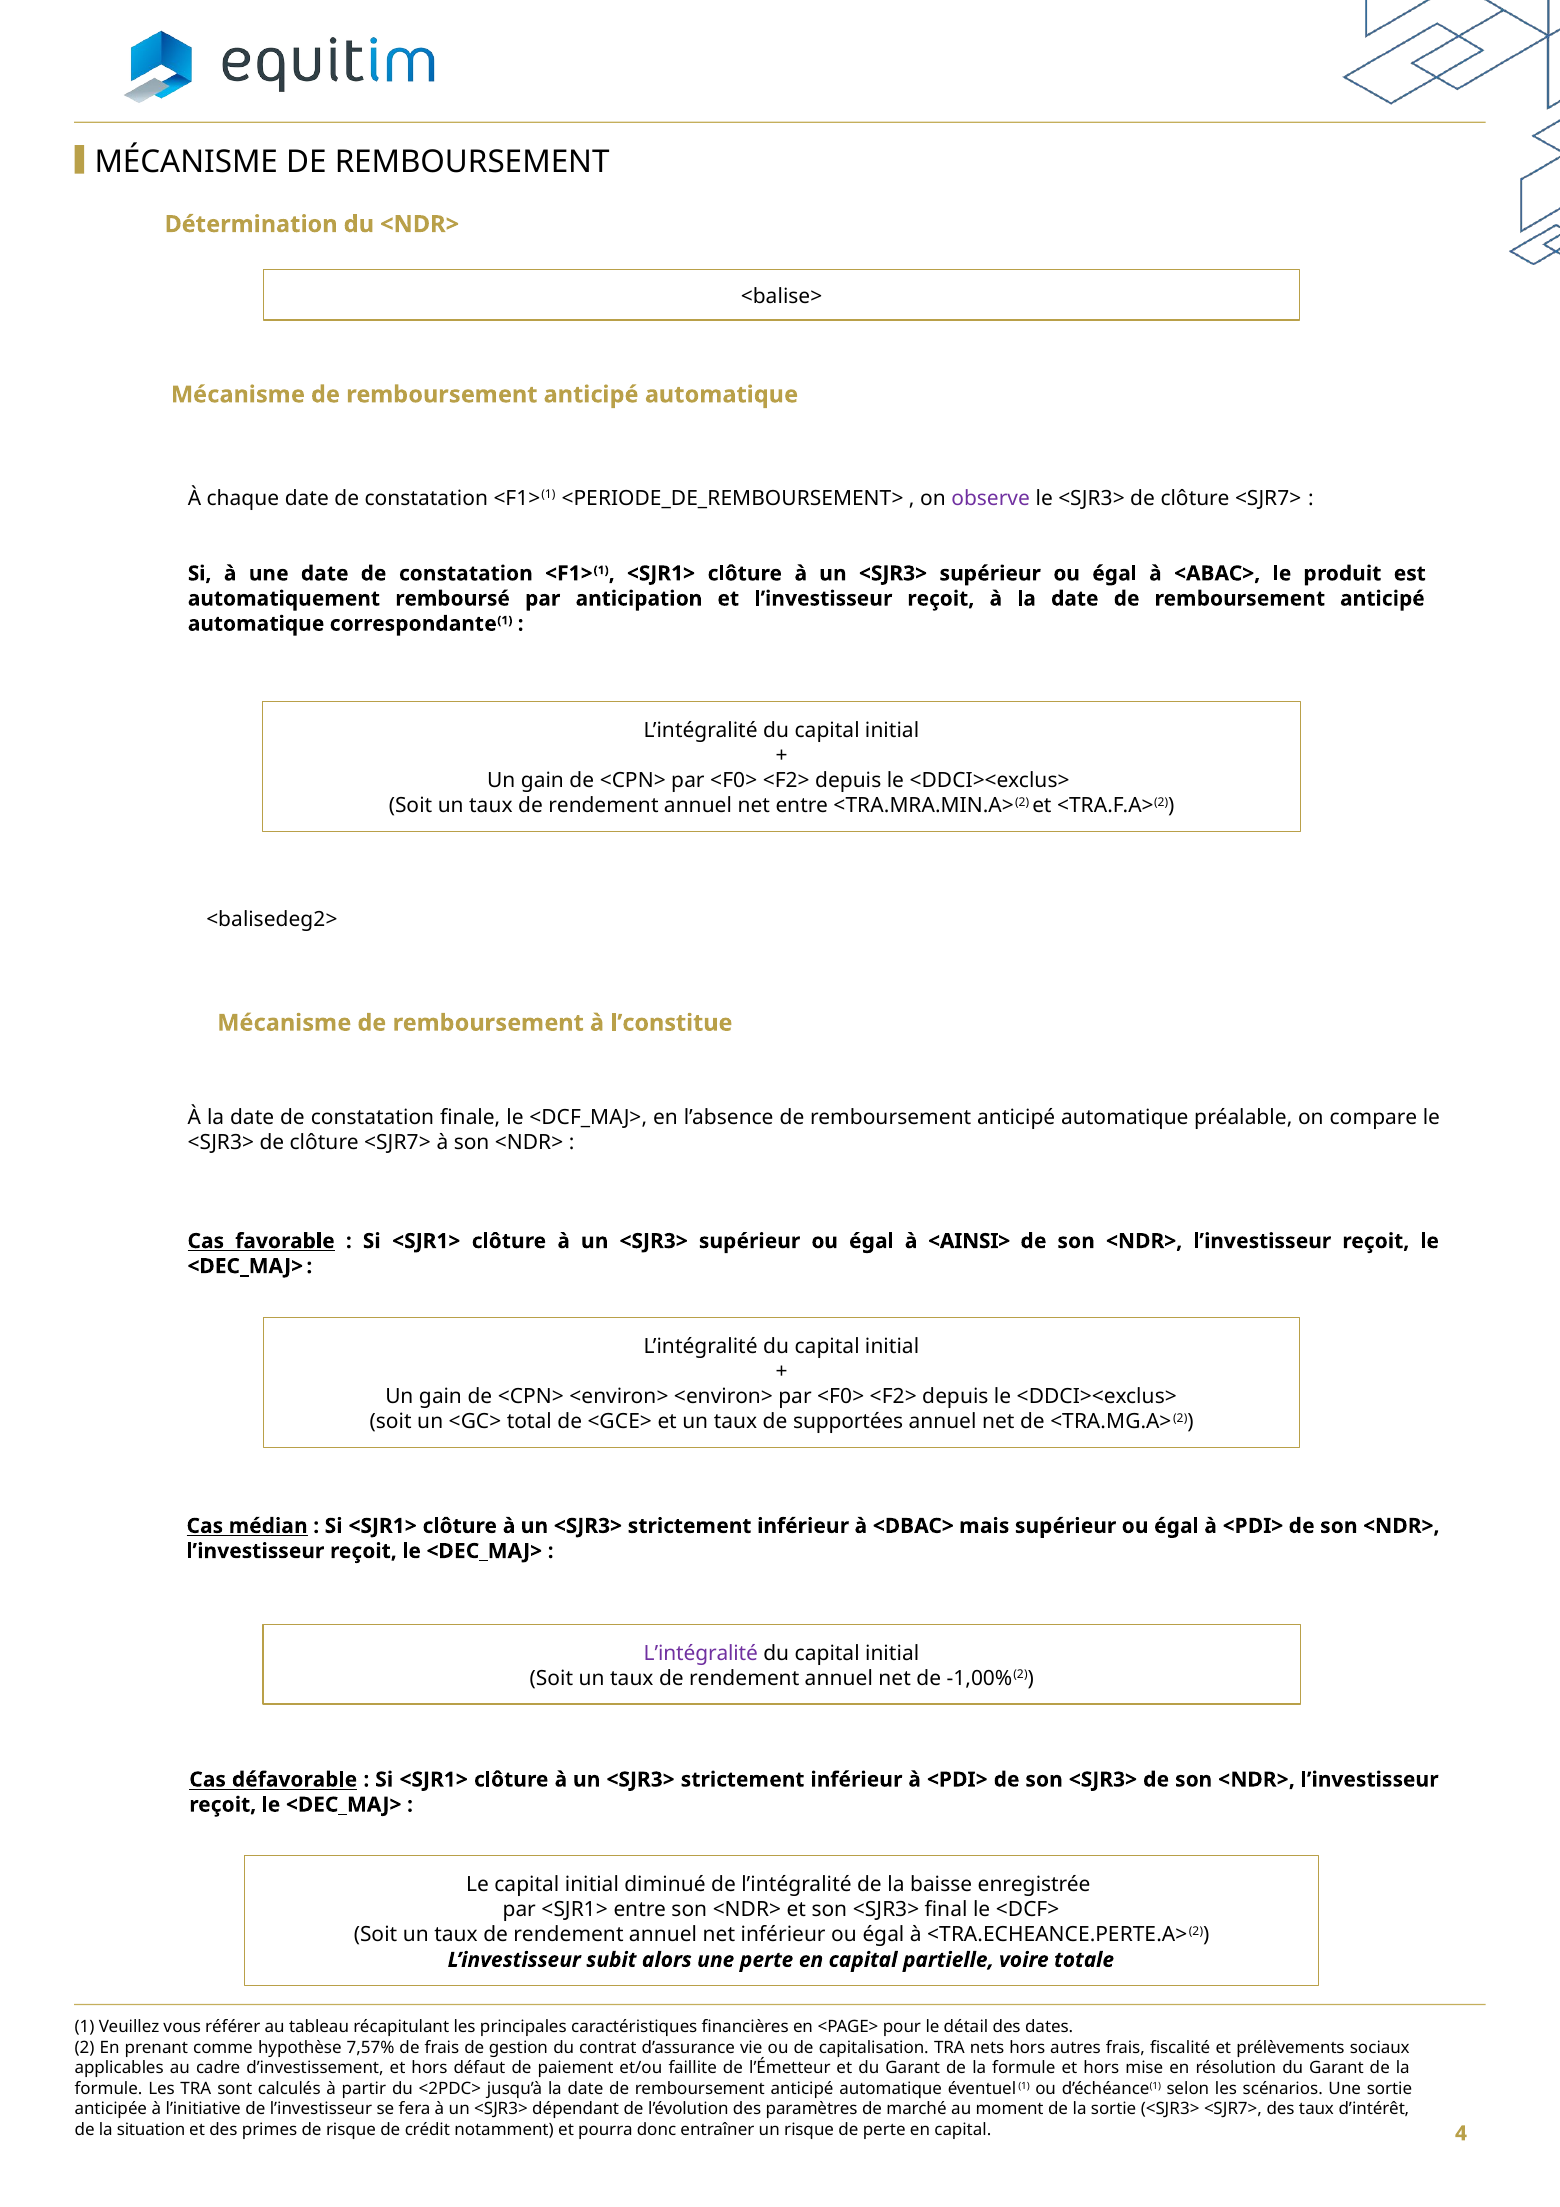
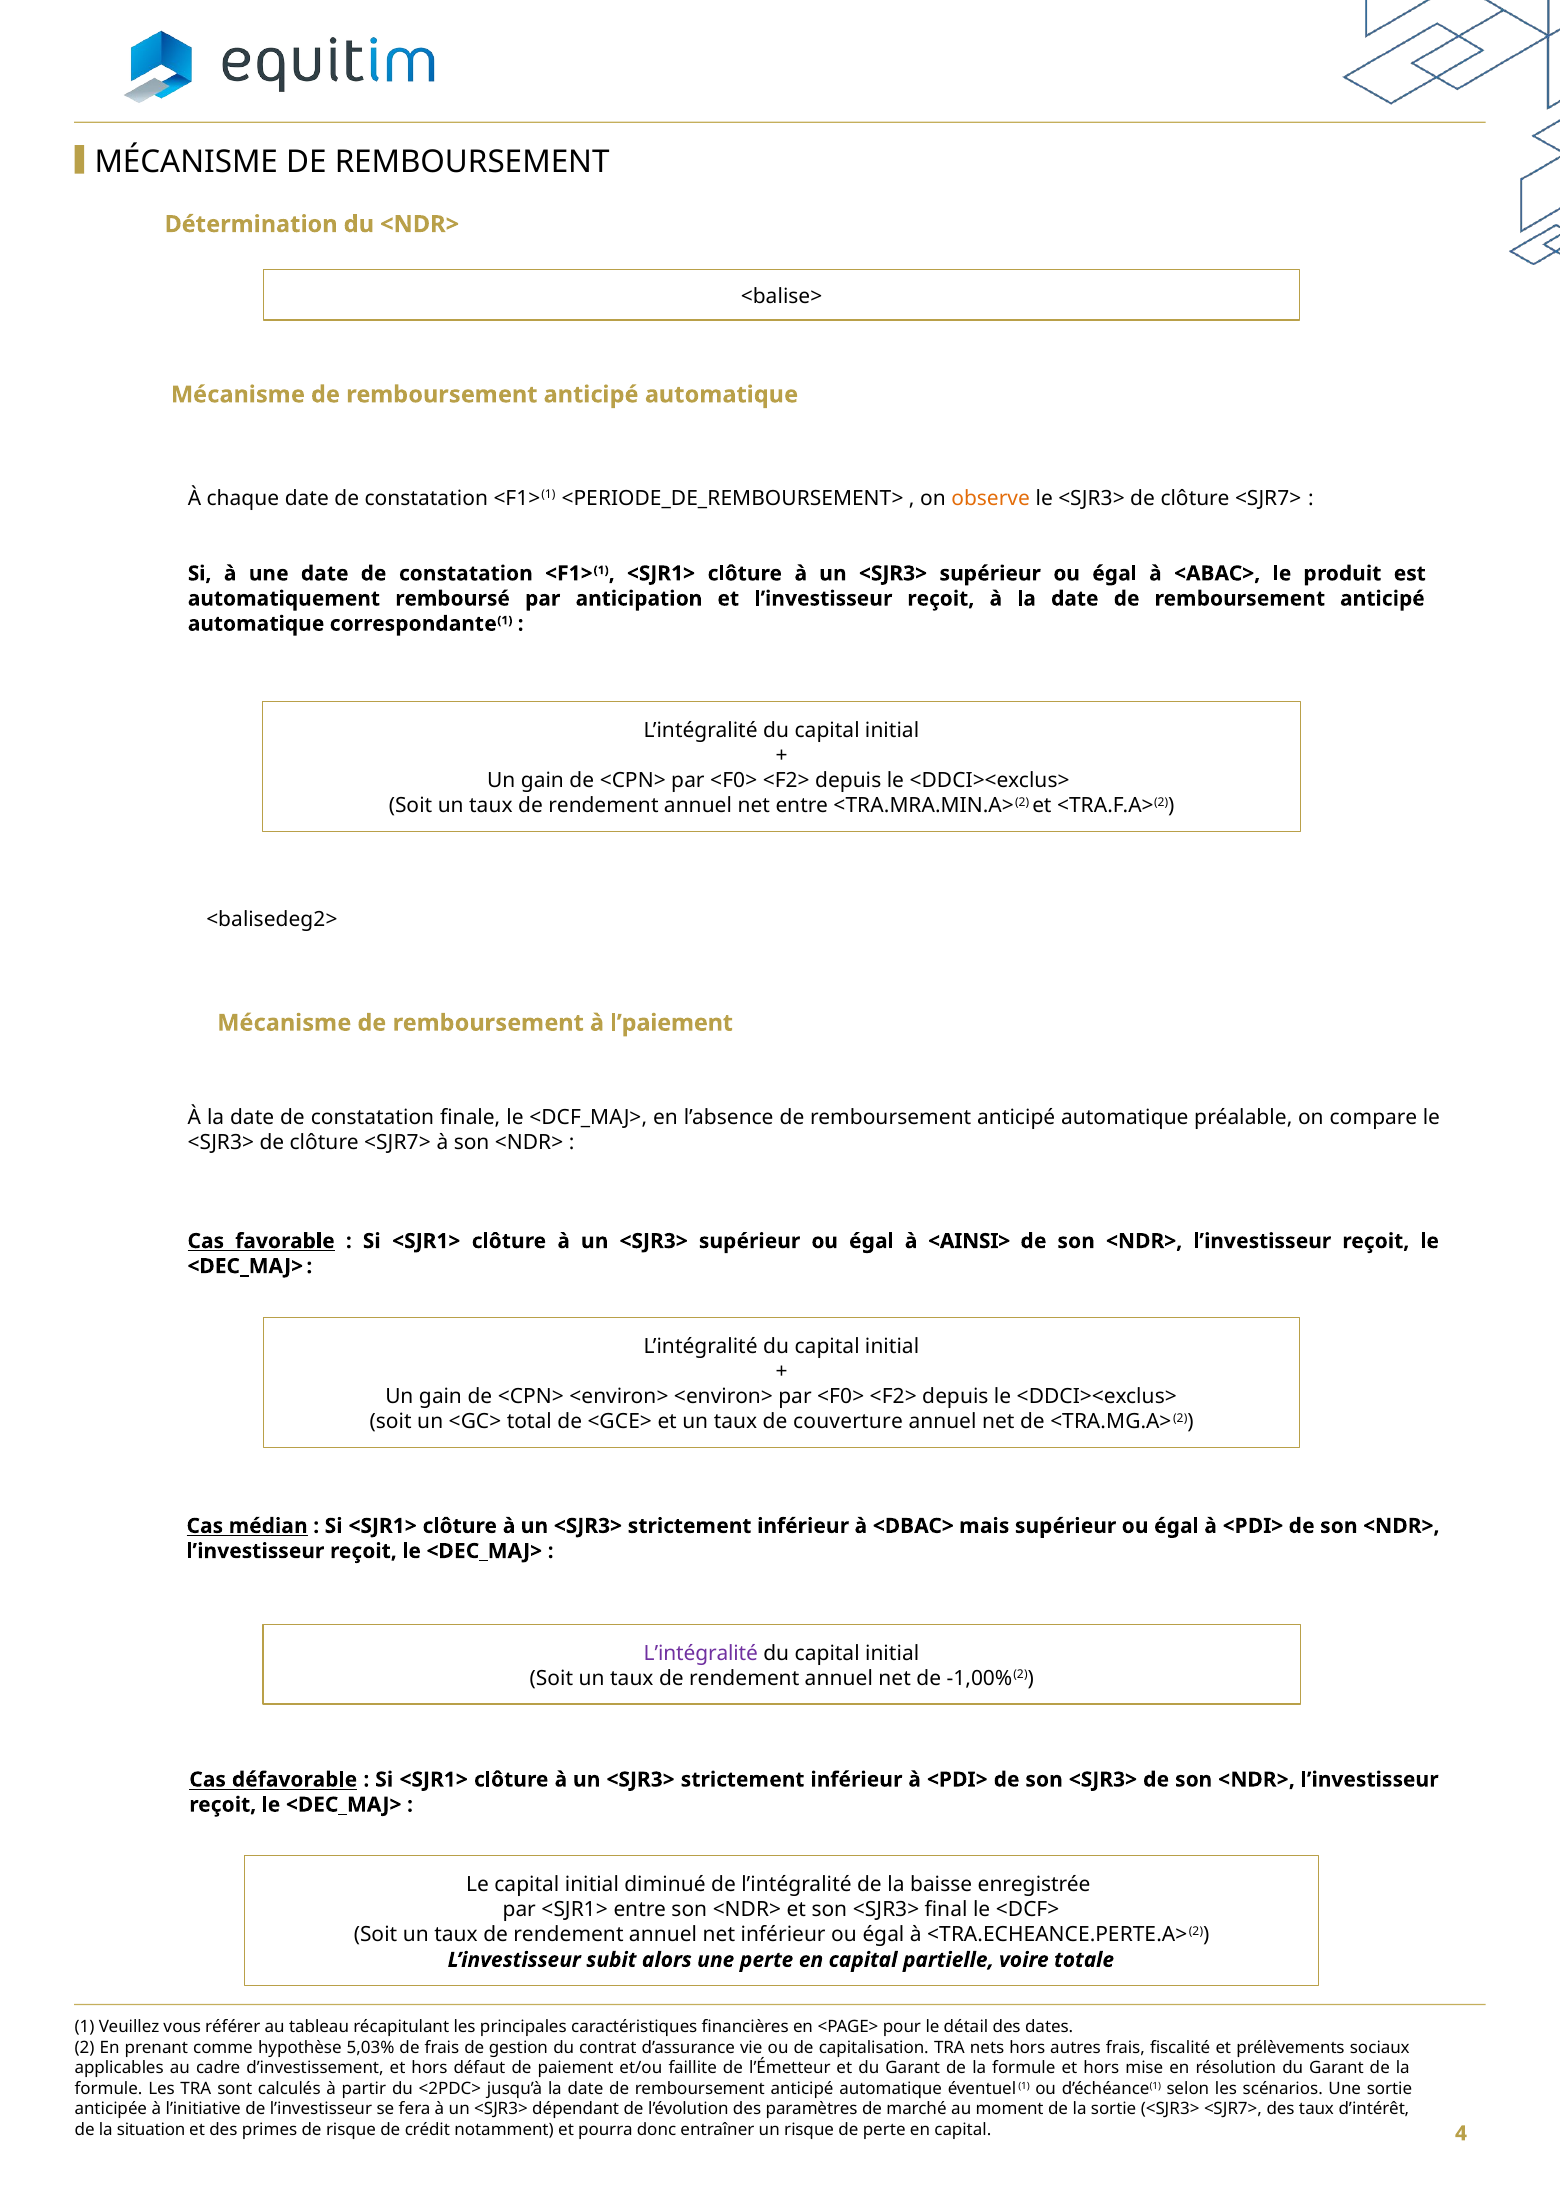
observe colour: purple -> orange (991, 498)
l’constitue: l’constitue -> l’paiement (671, 1023)
supportées: supportées -> couverture (848, 1421)
7,57%: 7,57% -> 5,03% (371, 2047)
